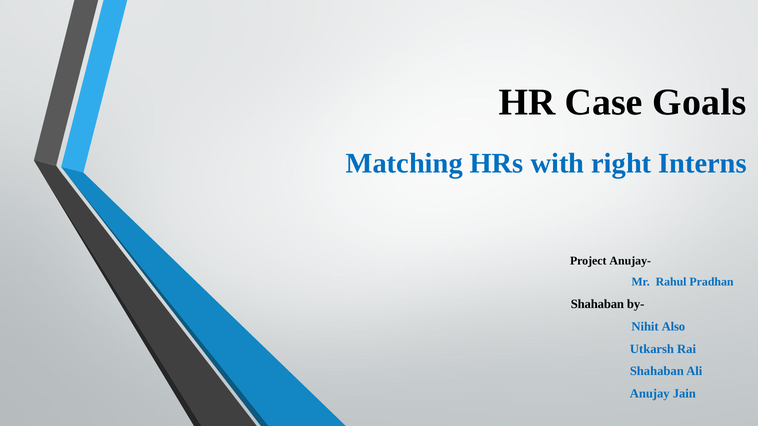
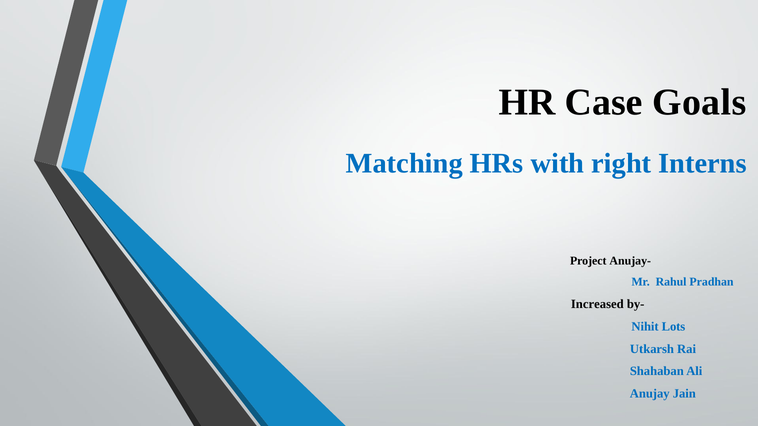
Shahaban: Shahaban -> Increased (597, 304)
Also: Also -> Lots (673, 327)
